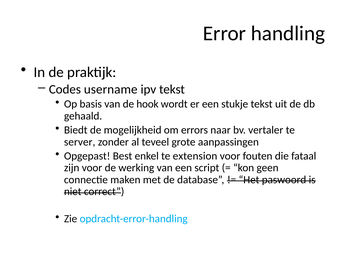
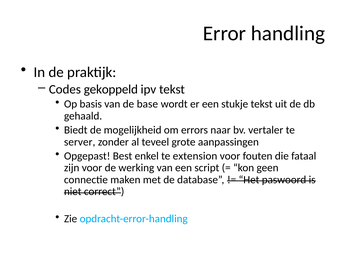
username: username -> gekoppeld (111, 90)
hook: hook -> base (147, 104)
